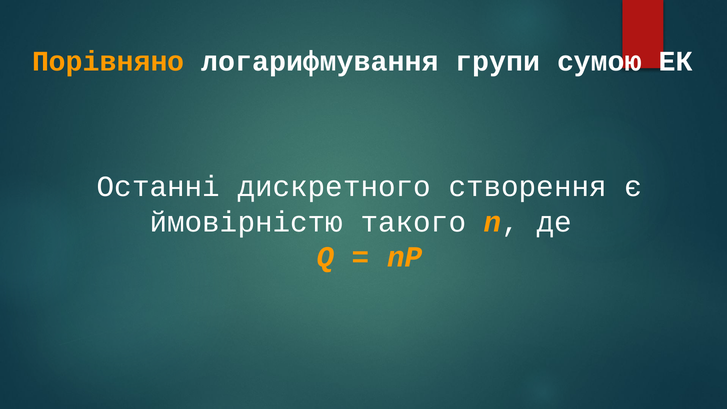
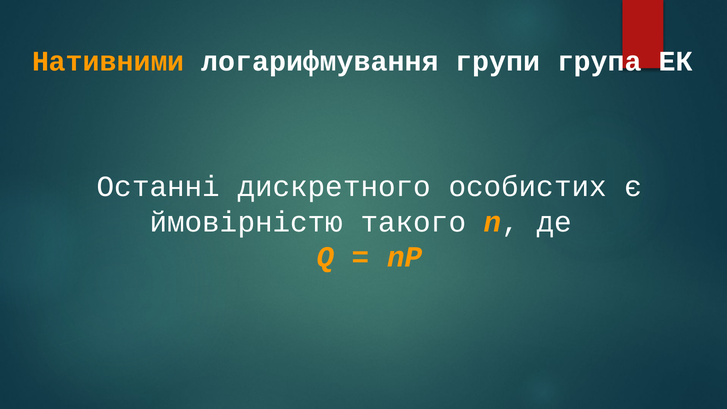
Порівняно: Порівняно -> Нативними (108, 62)
сумою: сумою -> група (599, 62)
створення: створення -> особистих (528, 187)
